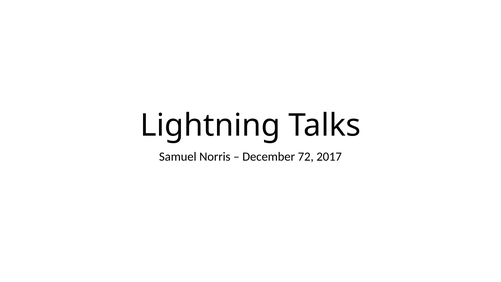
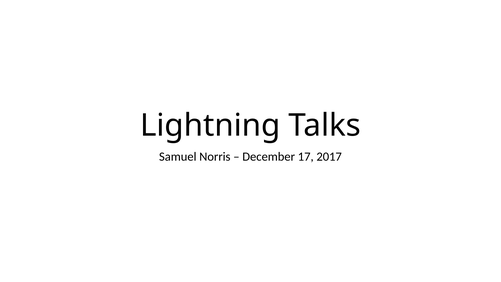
72: 72 -> 17 (306, 157)
